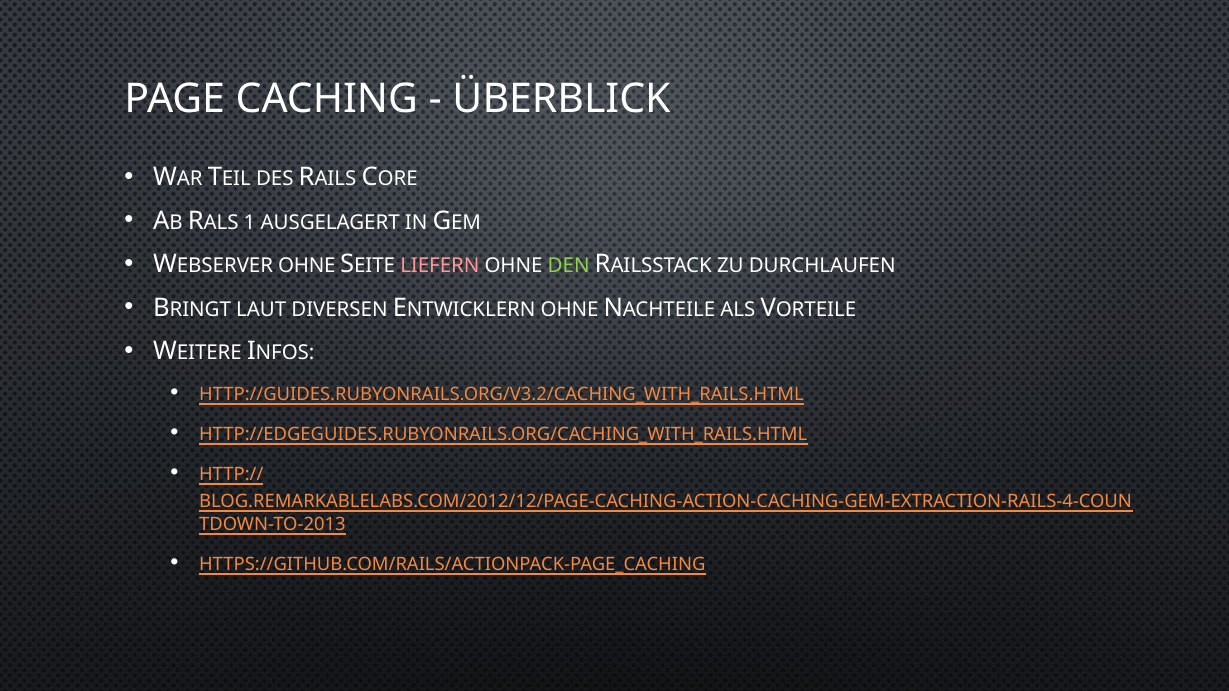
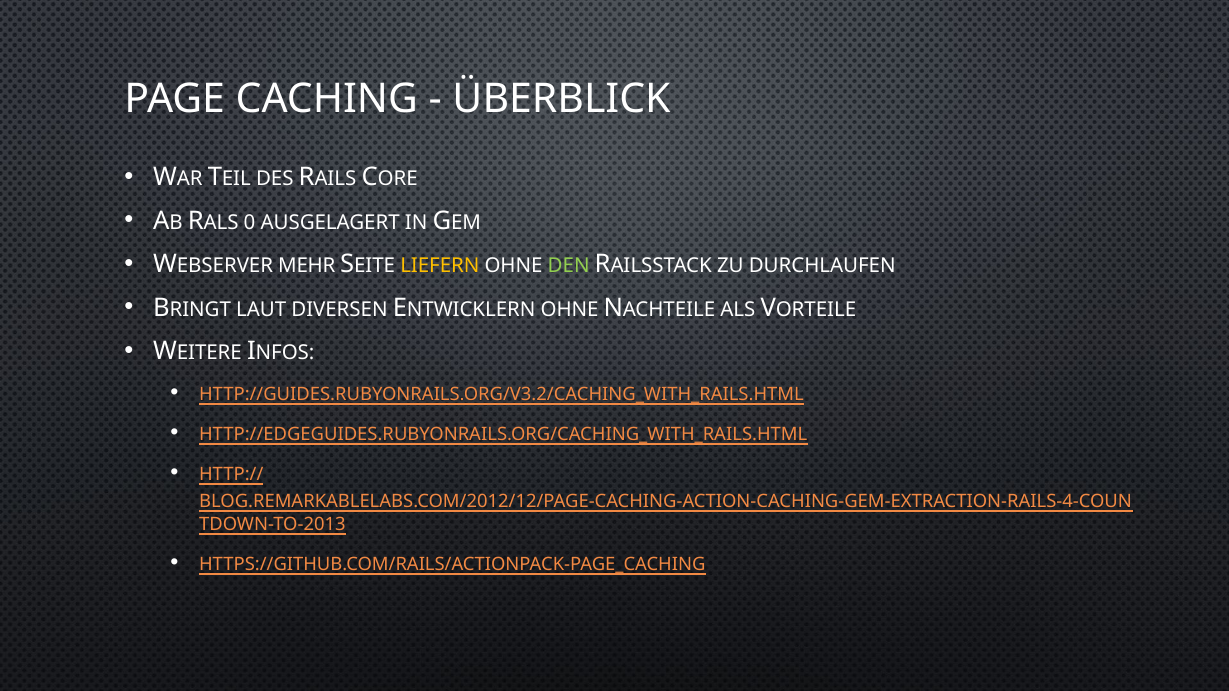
1: 1 -> 0 (250, 223)
OHNE: OHNE -> MEHR (307, 266)
LIEFERN colour: pink -> yellow (440, 266)
